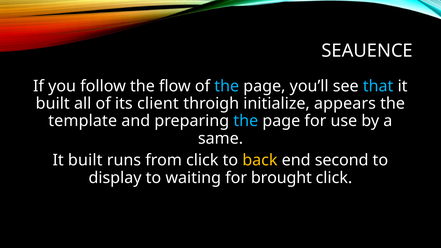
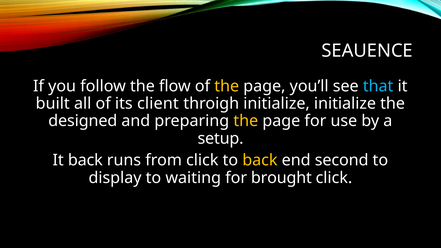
the colour: light blue -> yellow (227, 86)
initialize appears: appears -> initialize (345, 104)
template: template -> designed (83, 121)
the colour: light blue -> yellow (246, 121)
same: same -> setup (221, 138)
built: built -> back (85, 160)
